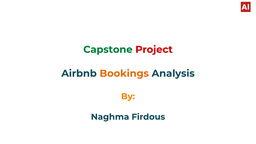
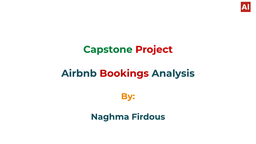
Bookings colour: orange -> red (124, 73)
